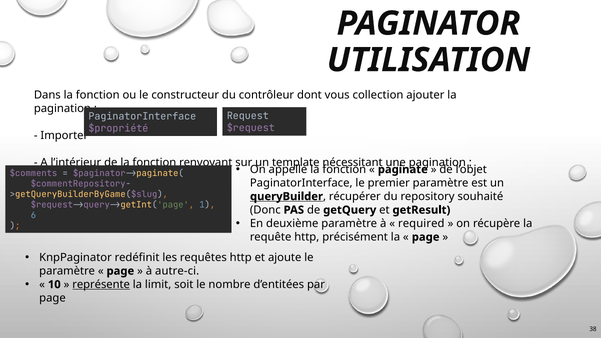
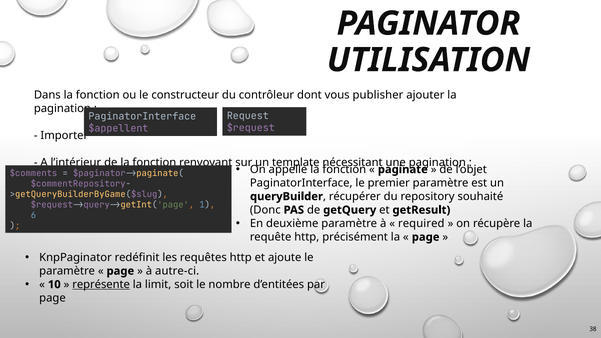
collection: collection -> publisher (378, 95)
$propriété: $propriété -> $appellent (118, 128)
queryBuilder underline: present -> none (286, 196)
